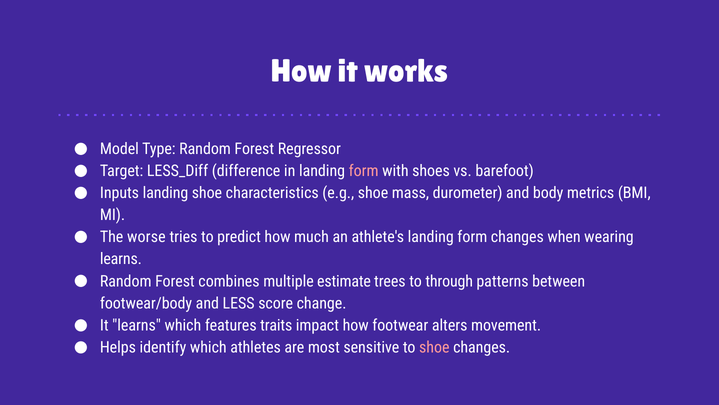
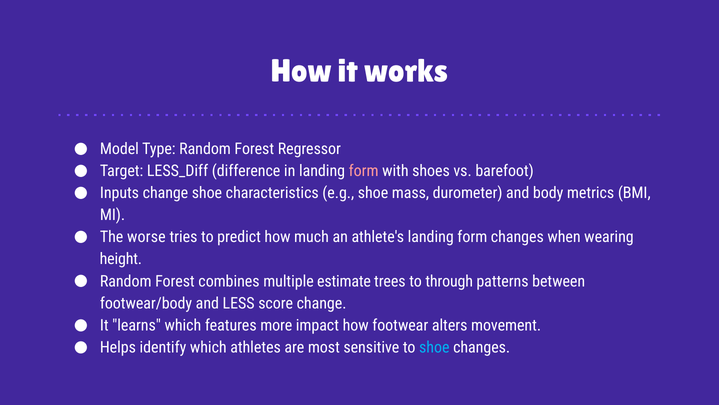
Inputs landing: landing -> change (165, 193)
learns: learns -> height (121, 259)
traits: traits -> more (276, 325)
shoe colour: pink -> light blue (434, 347)
